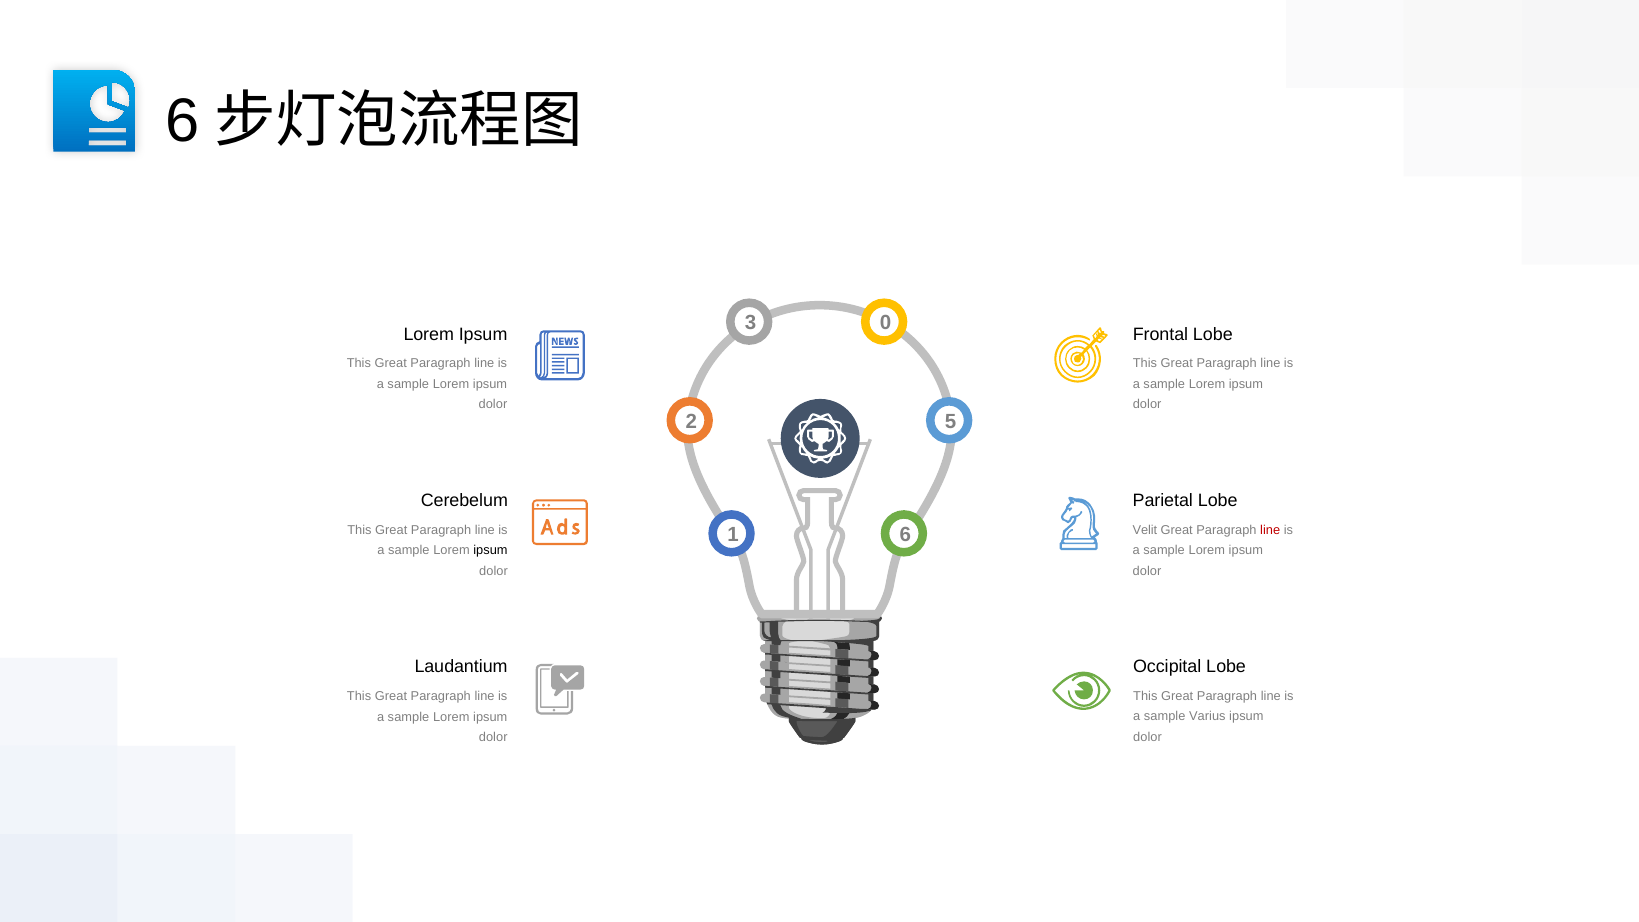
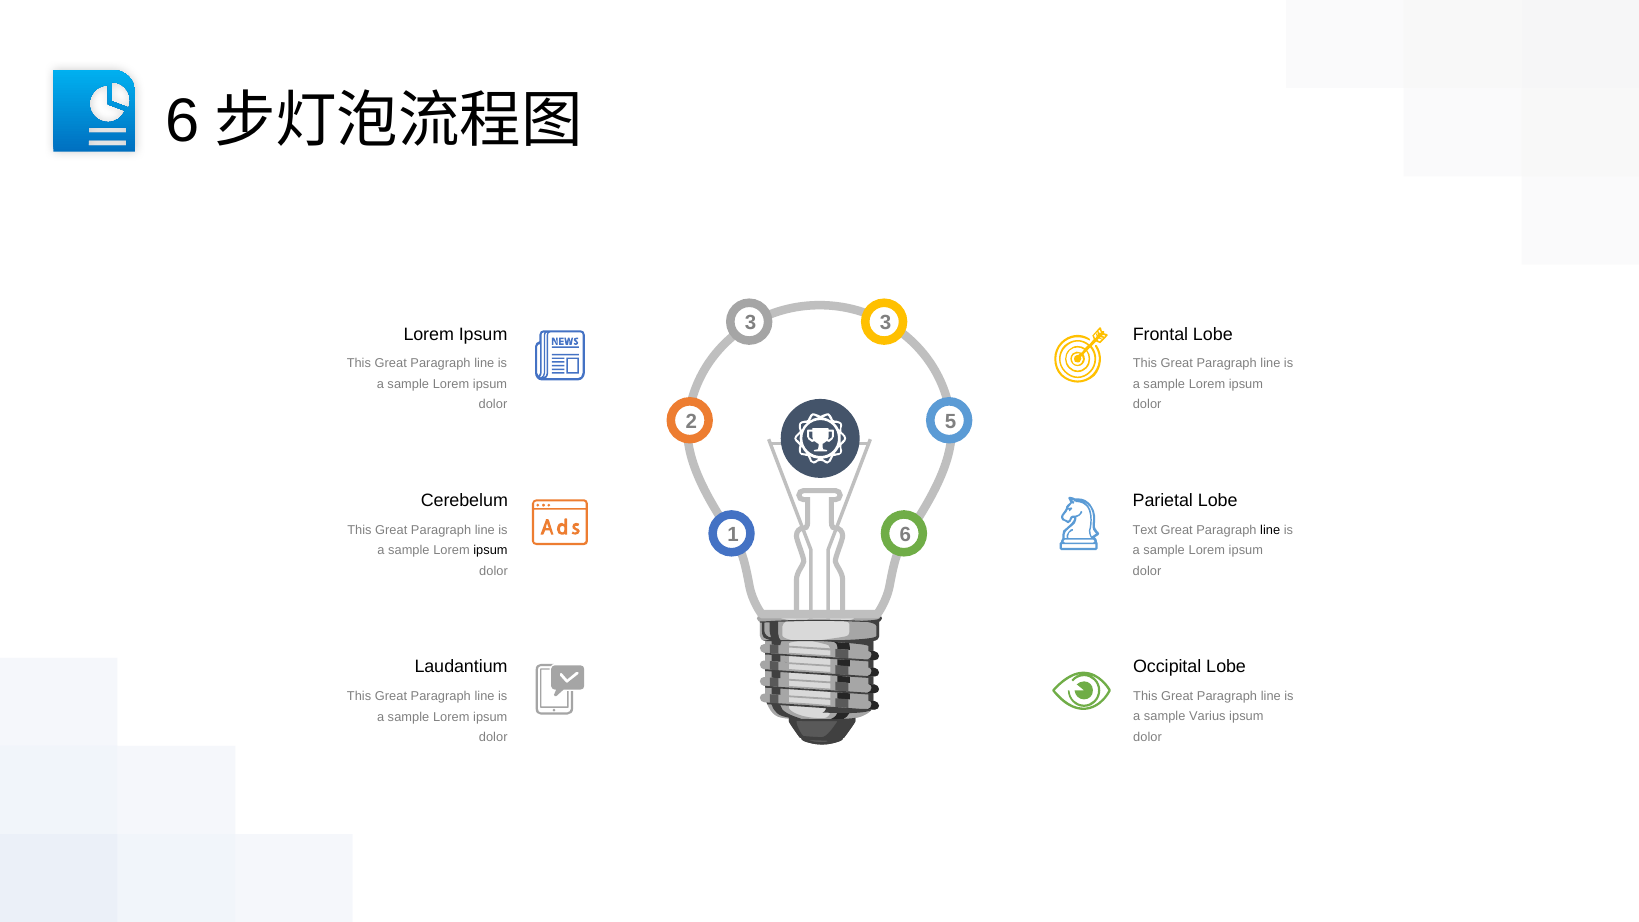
3 0: 0 -> 3 (886, 323)
Velit: Velit -> Text (1145, 530)
line colour: red -> black (1270, 530)
